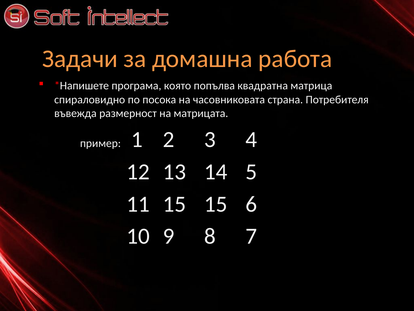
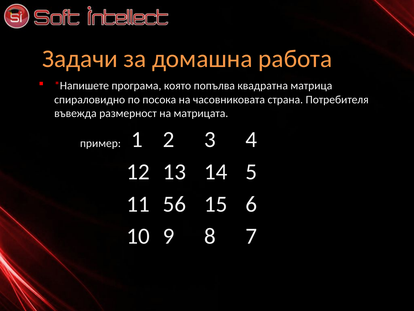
11 15: 15 -> 56 (174, 204)
